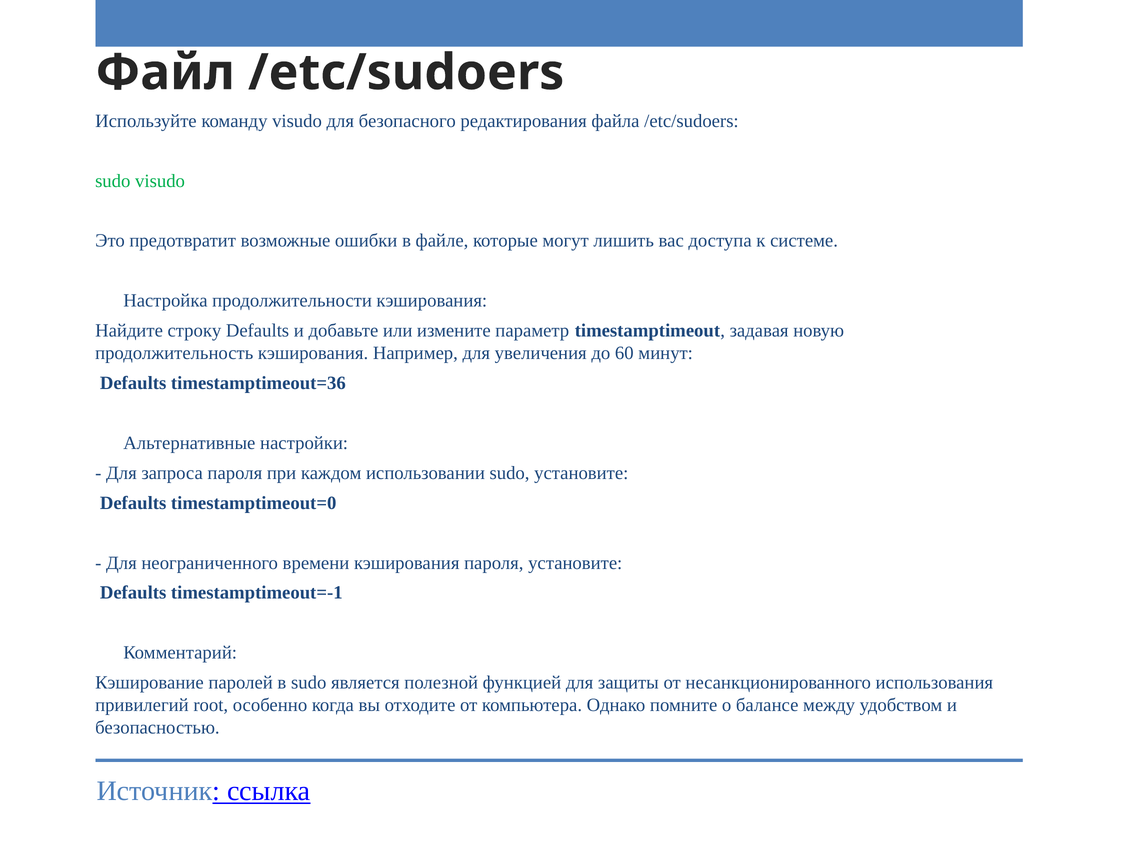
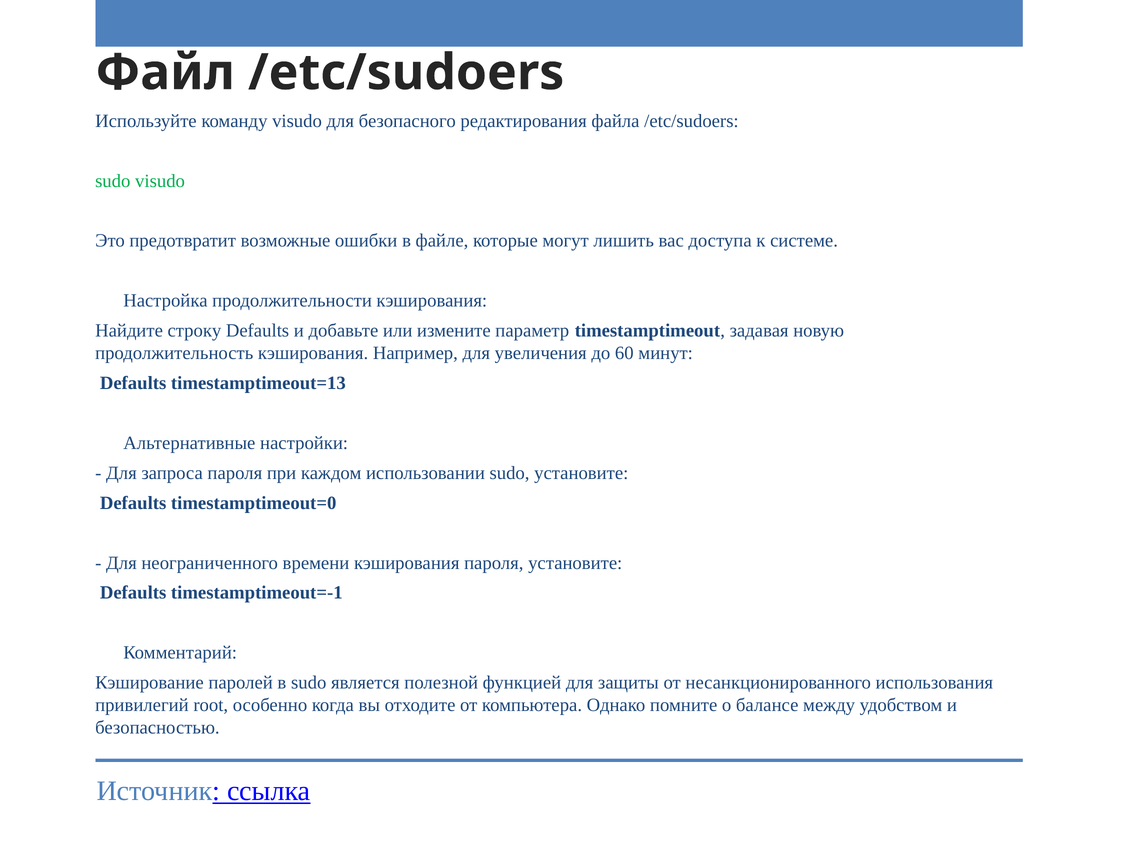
timestamptimeout=36: timestamptimeout=36 -> timestamptimeout=13 (258, 383)
